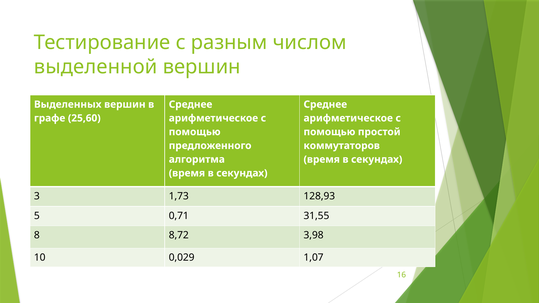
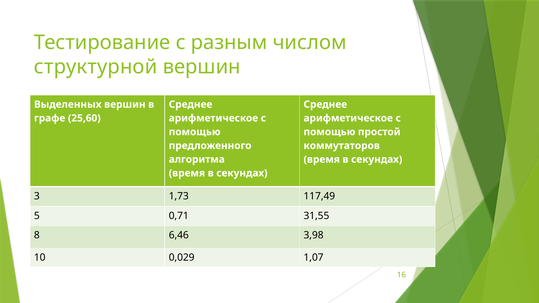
выделенной: выделенной -> структурной (96, 67)
128,93: 128,93 -> 117,49 (319, 196)
8,72: 8,72 -> 6,46 (179, 235)
